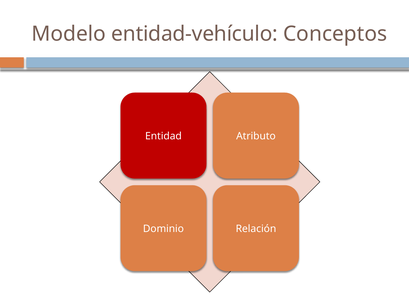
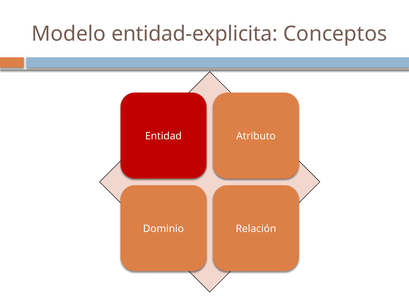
entidad-vehículo: entidad-vehículo -> entidad-explicita (195, 34)
